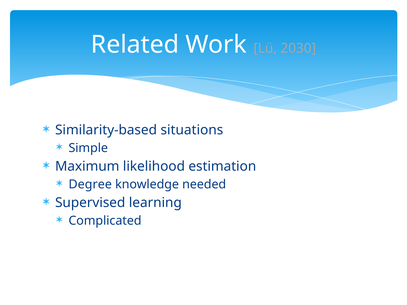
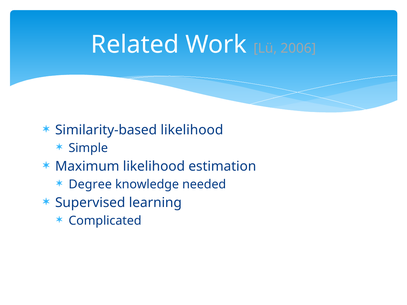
2030: 2030 -> 2006 (298, 48)
Similarity-based situations: situations -> likelihood (192, 130)
